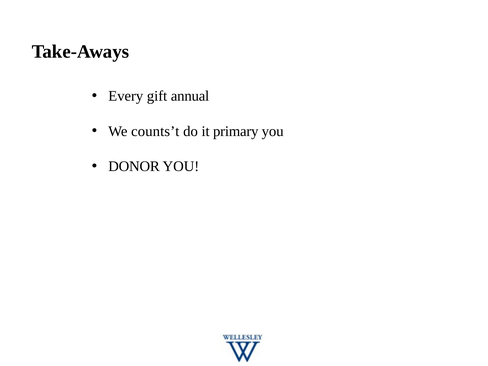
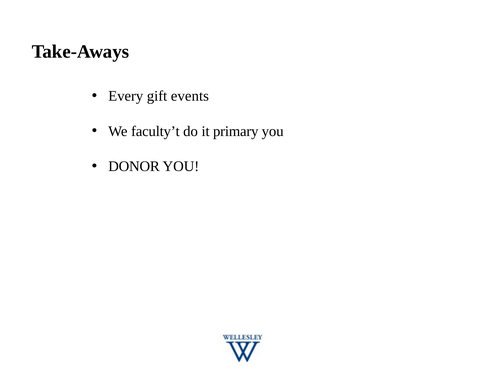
annual: annual -> events (190, 96)
counts’t: counts’t -> faculty’t (155, 131)
